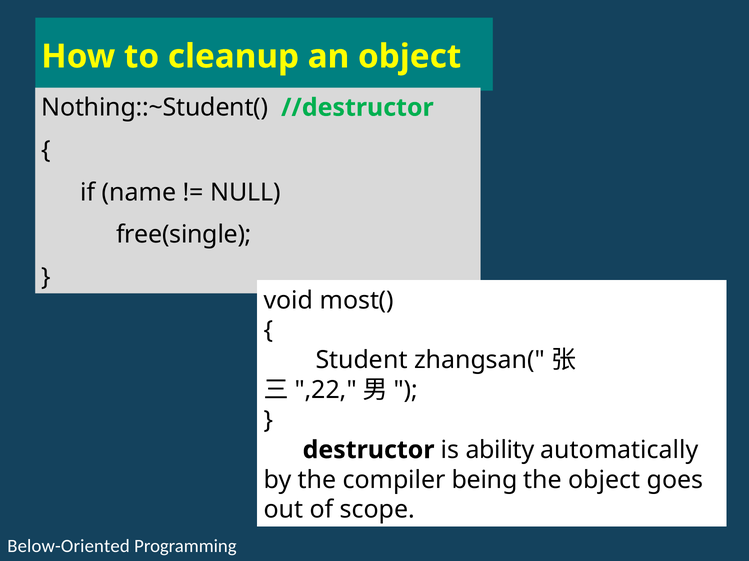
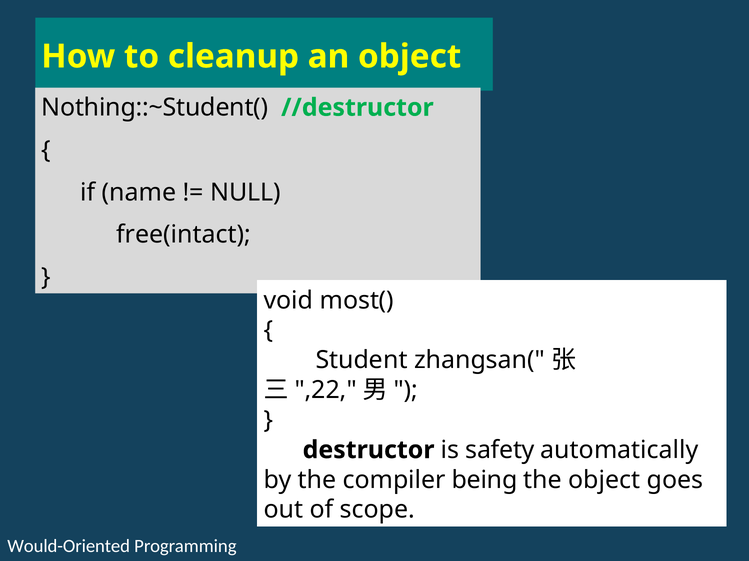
free(single: free(single -> free(intact (184, 235)
ability: ability -> safety (500, 451)
Below-Oriented: Below-Oriented -> Would-Oriented (69, 547)
